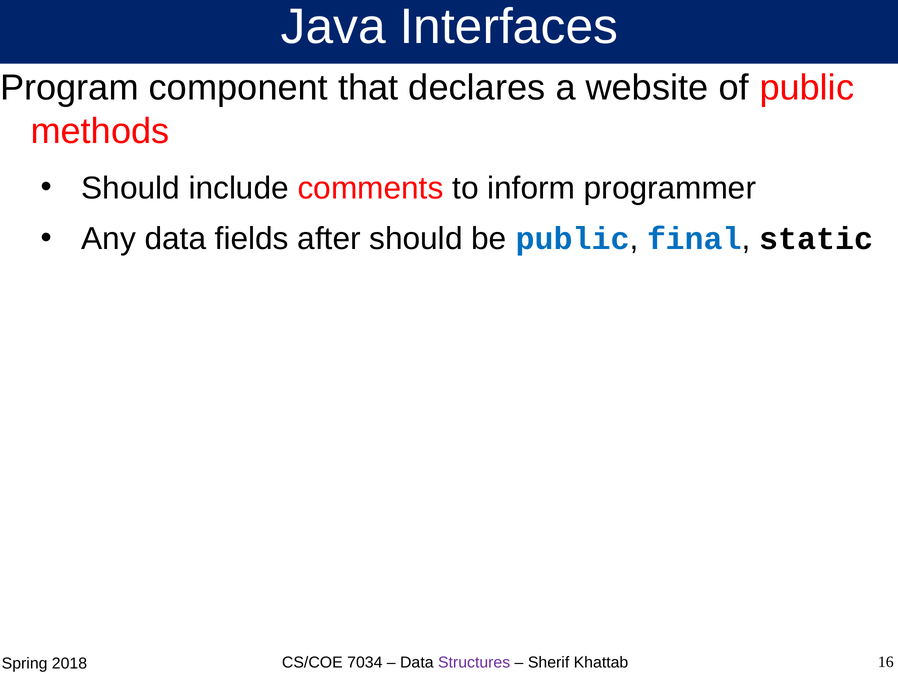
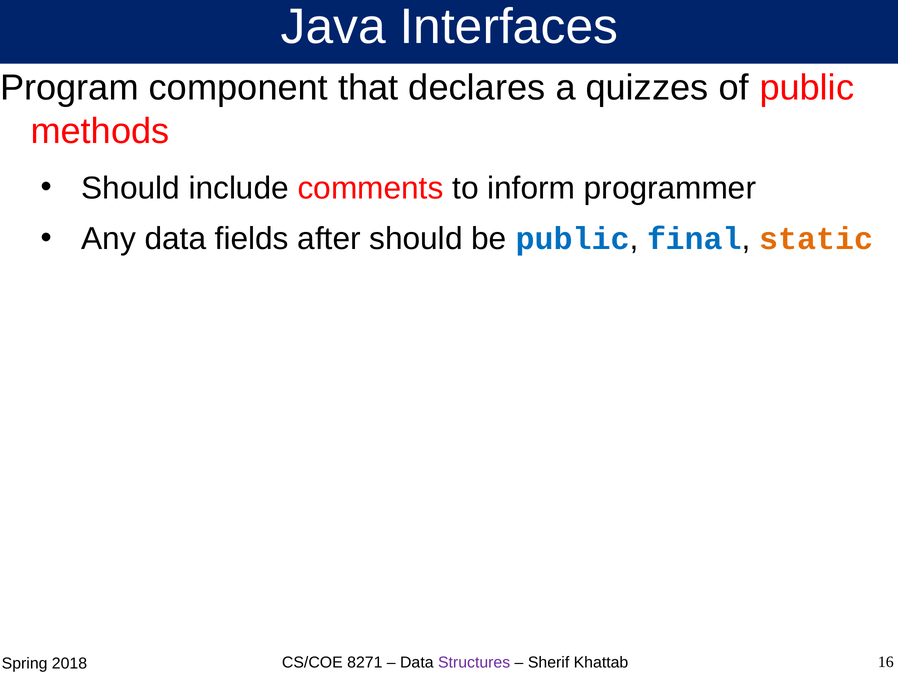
website: website -> quizzes (647, 88)
static colour: black -> orange (816, 239)
7034: 7034 -> 8271 (365, 662)
